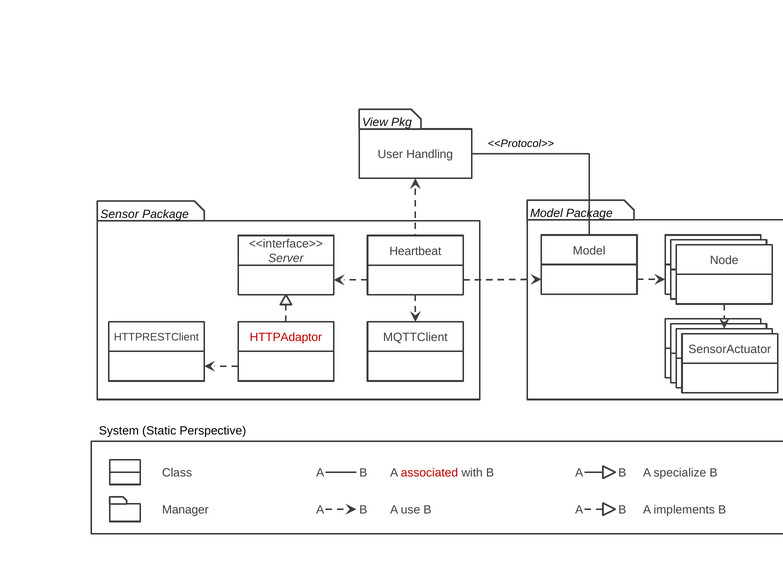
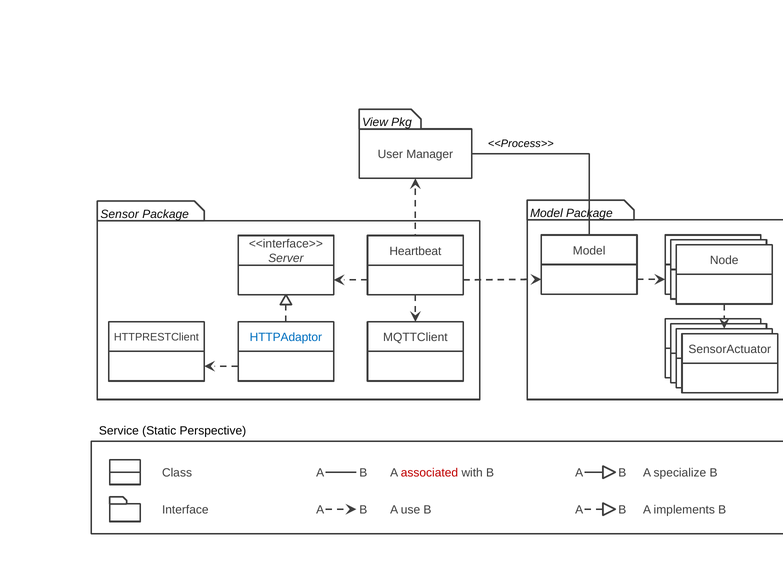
<<Protocol>>: <<Protocol>> -> <<Process>> (521, 144)
Handling: Handling -> Manager (430, 155)
HTTPAdaptor colour: red -> blue (286, 338)
System: System -> Service (119, 431)
Manager: Manager -> Interface (185, 510)
